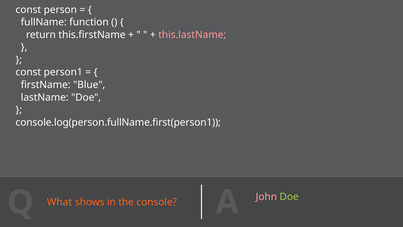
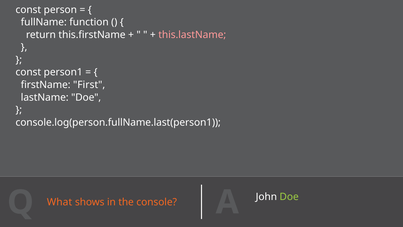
Blue: Blue -> First (89, 85)
console.log(person.fullName.first(person1: console.log(person.fullName.first(person1 -> console.log(person.fullName.last(person1 (118, 122)
John colour: pink -> white (266, 197)
